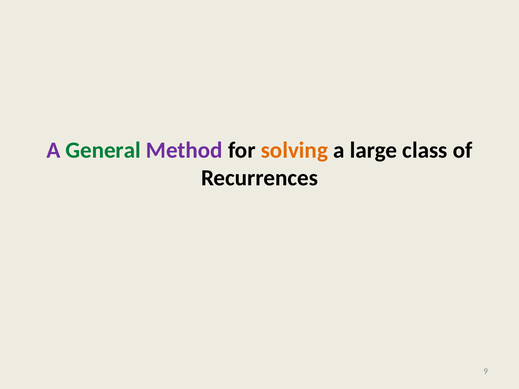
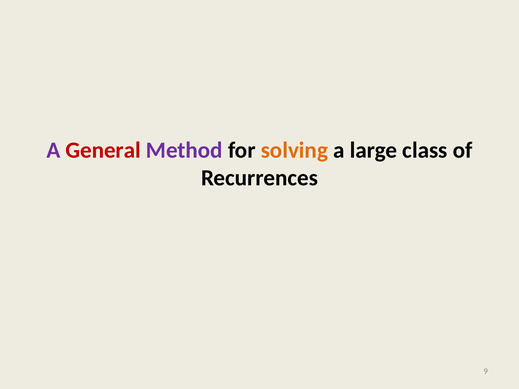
General colour: green -> red (103, 150)
